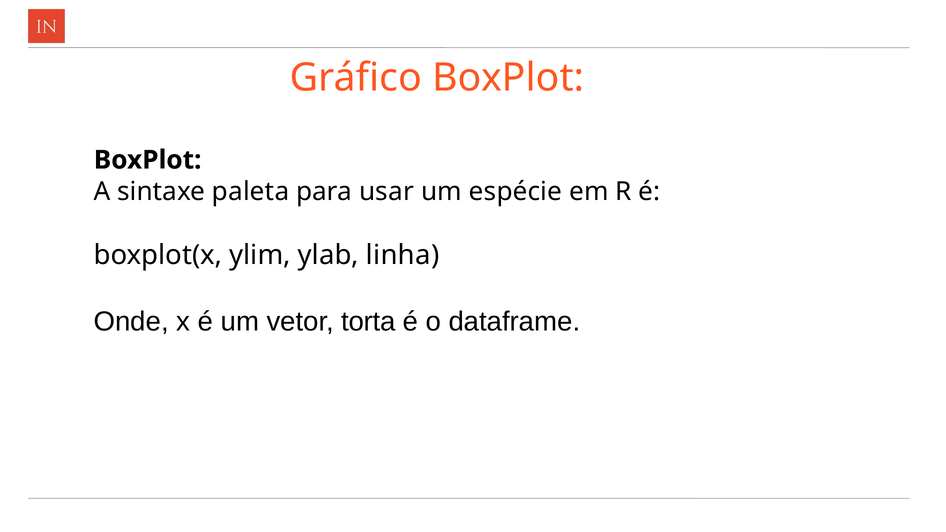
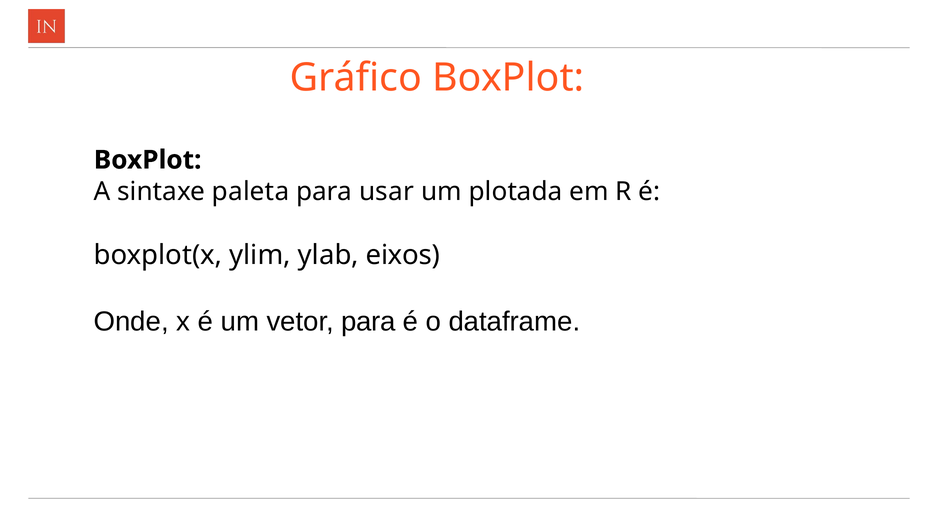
espécie: espécie -> plotada (516, 192)
linha: linha -> eixos (403, 255)
vetor torta: torta -> para (368, 322)
